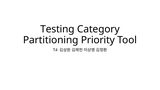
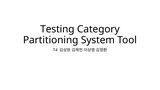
Priority: Priority -> System (98, 40)
